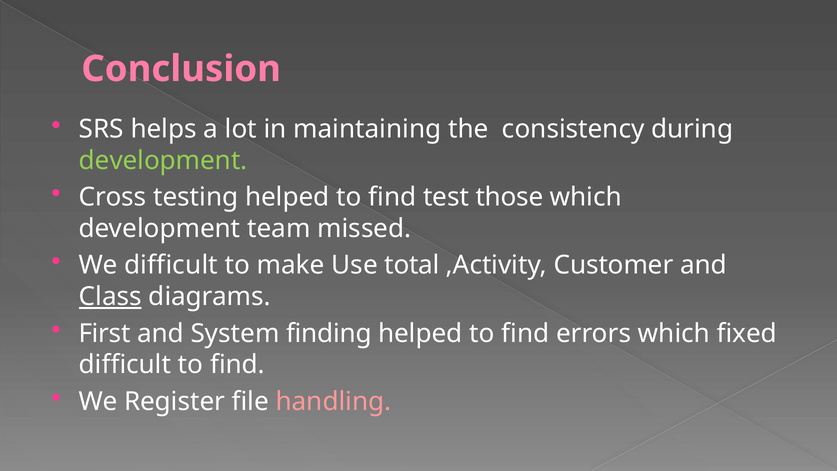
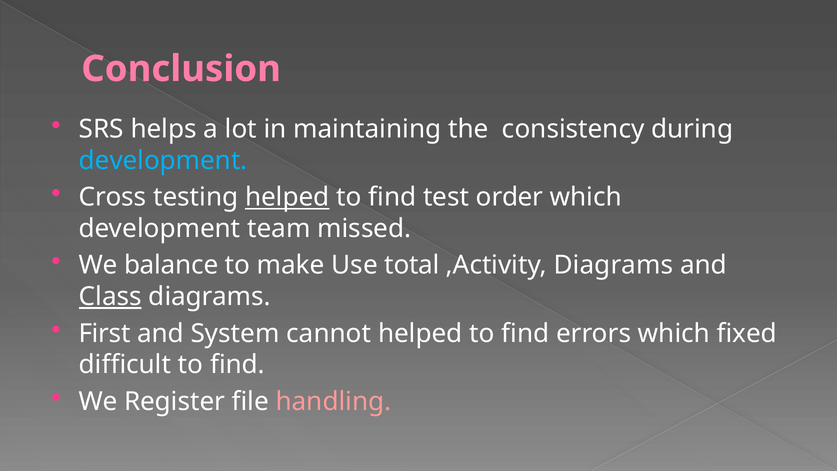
development colour: light green -> light blue (163, 161)
helped underline: none -> present (287, 197)
those: those -> order (510, 197)
We difficult: difficult -> balance (171, 265)
,Activity Customer: Customer -> Diagrams (613, 265)
finding: finding -> cannot (329, 333)
